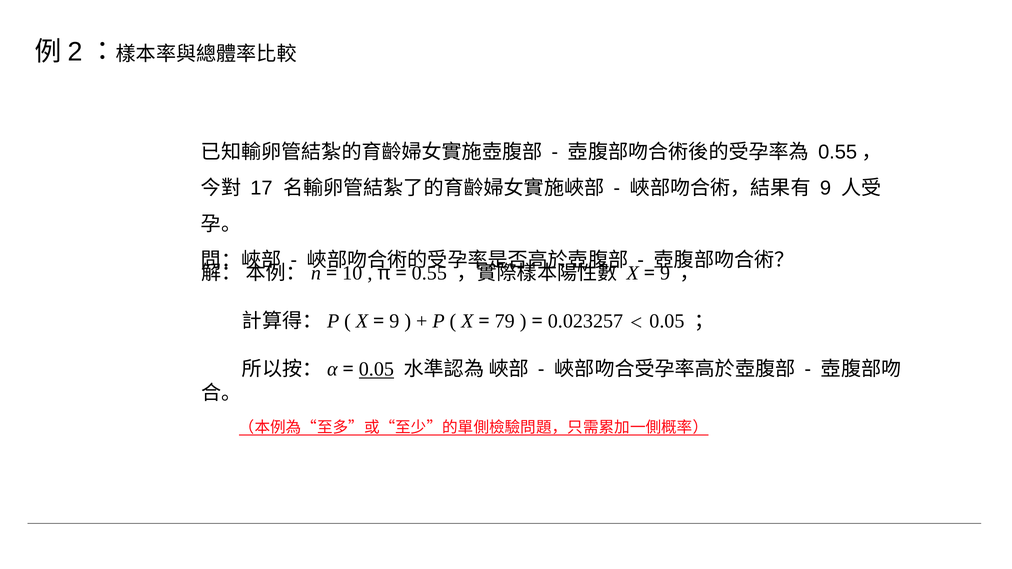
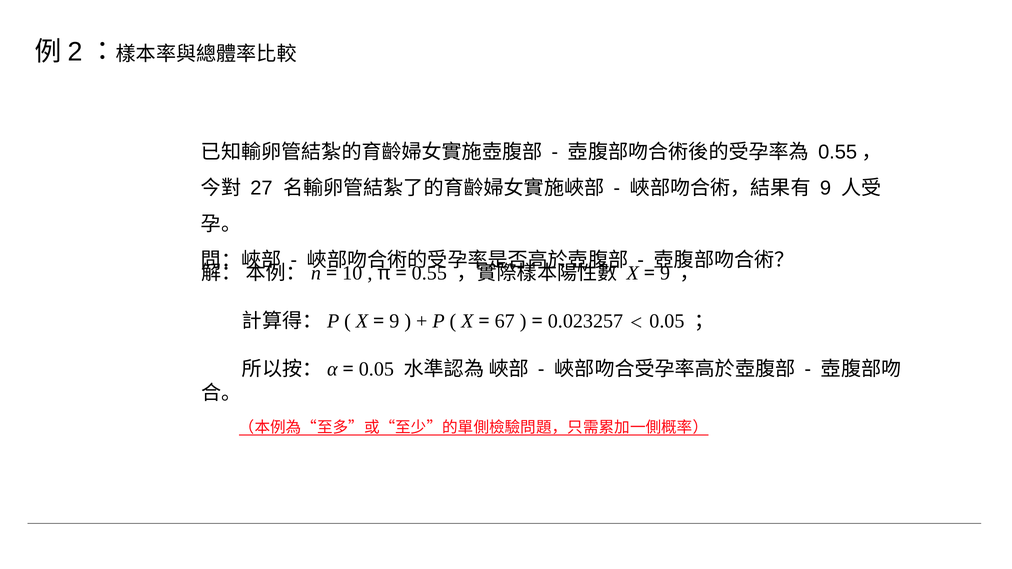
17: 17 -> 27 (262, 188)
79: 79 -> 67 (505, 321)
0.05 underline: present -> none (376, 369)
